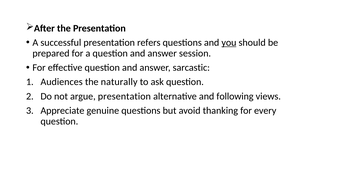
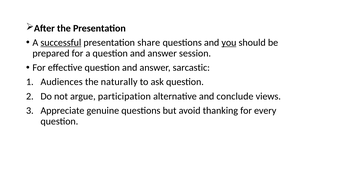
successful underline: none -> present (61, 43)
refers: refers -> share (149, 43)
argue presentation: presentation -> participation (124, 96)
following: following -> conclude (235, 96)
